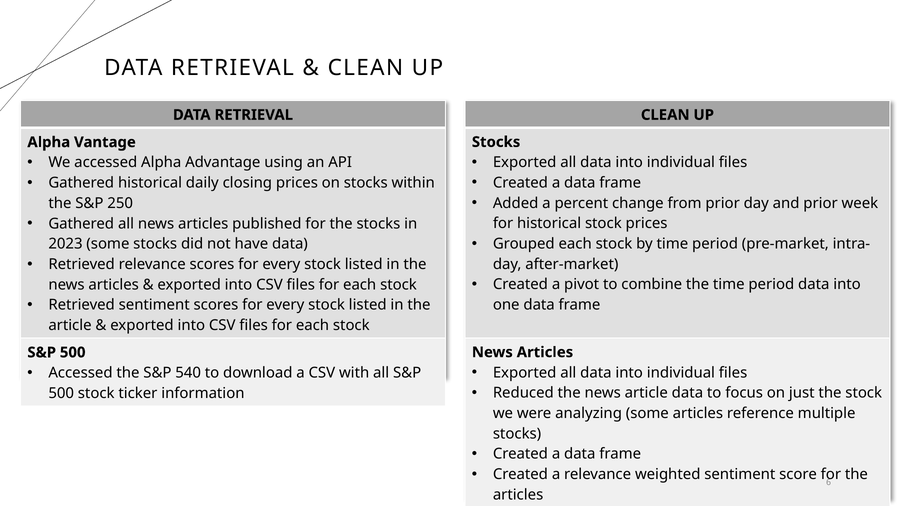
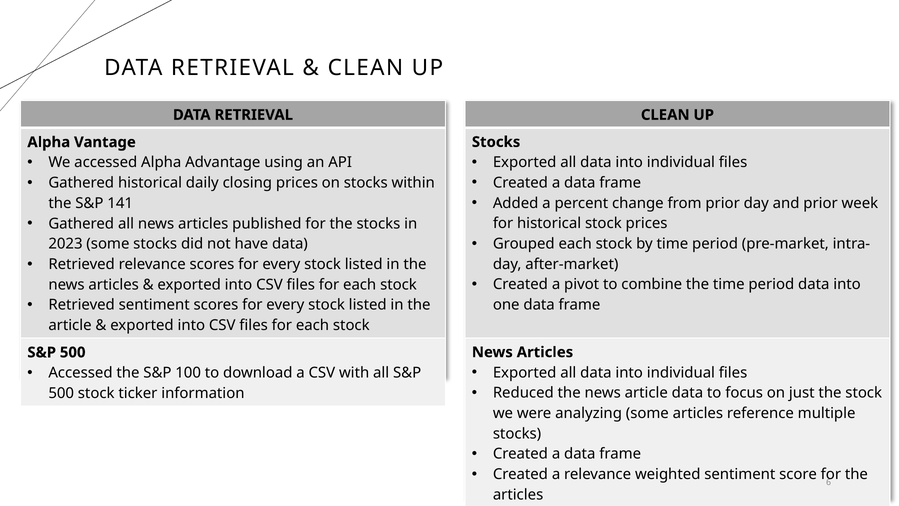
250: 250 -> 141 (120, 203)
540: 540 -> 100 (188, 373)
